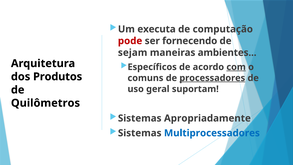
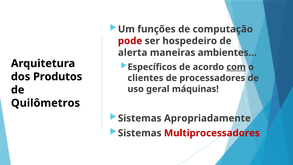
executa: executa -> funções (156, 29)
fornecendo: fornecendo -> hospedeiro (190, 41)
sejam: sejam -> alerta (133, 53)
comuns: comuns -> clientes (145, 78)
processadores underline: present -> none (212, 78)
suportam: suportam -> máquinas (195, 89)
Multiprocessadores colour: blue -> red (212, 133)
